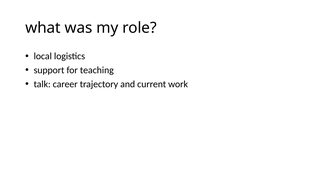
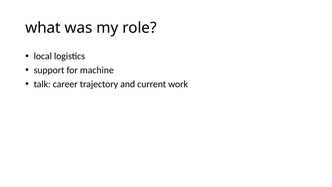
teaching: teaching -> machine (97, 70)
